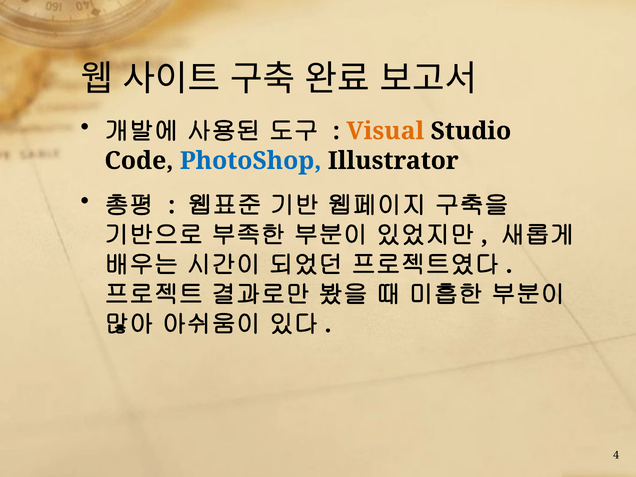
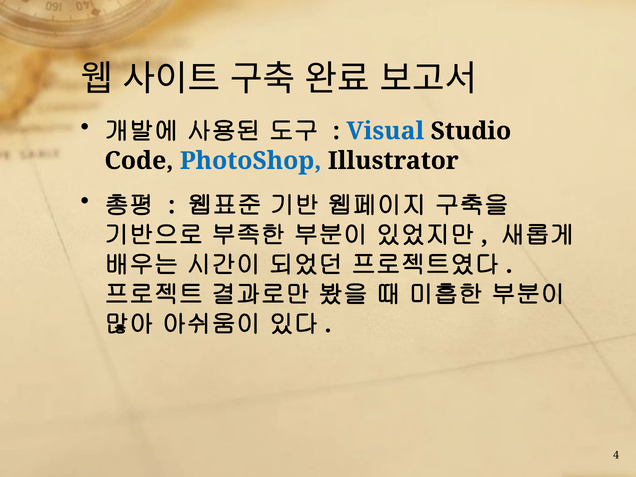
Visual colour: orange -> blue (385, 131)
